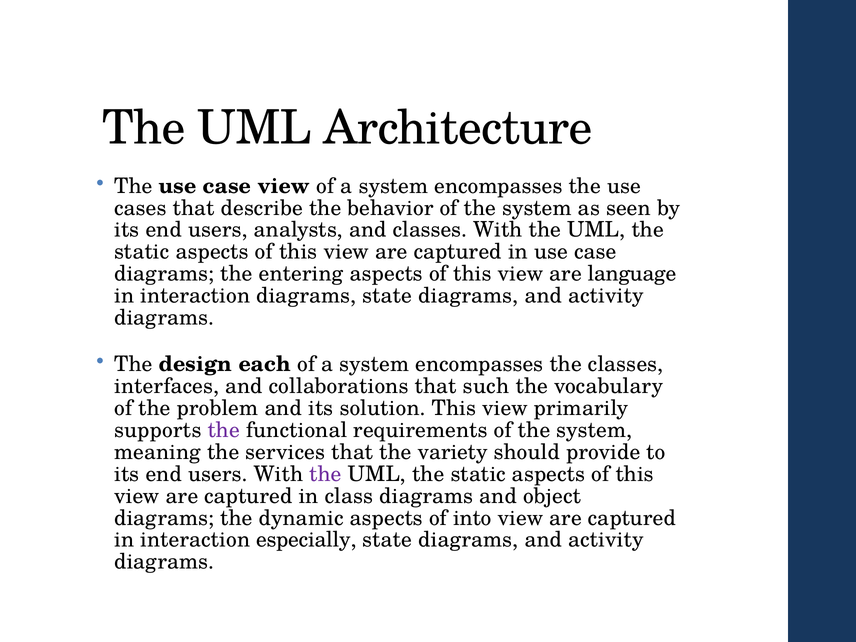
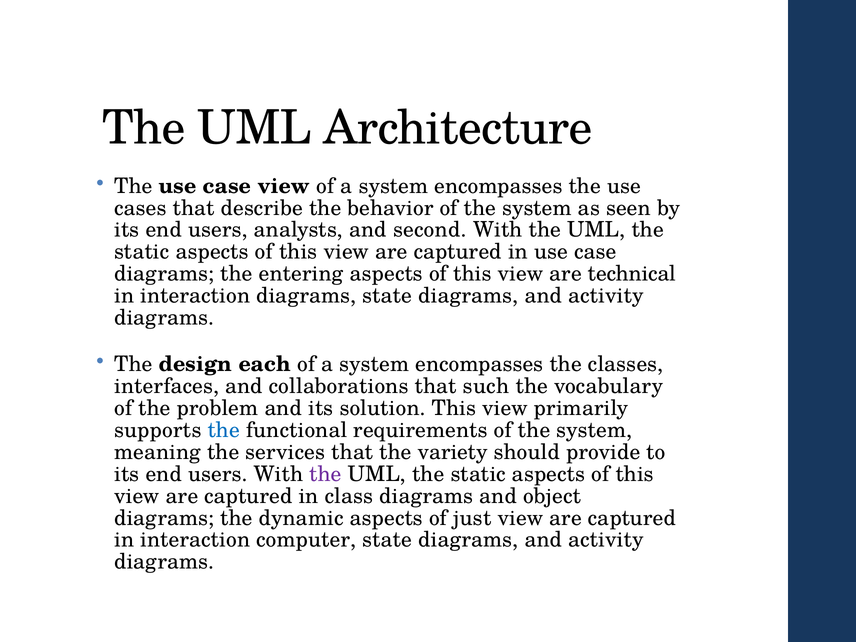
and classes: classes -> second (430, 230)
language: language -> technical (632, 274)
the colour: purple -> blue (224, 430)
into: into -> just (472, 518)
especially: especially -> computer (306, 540)
